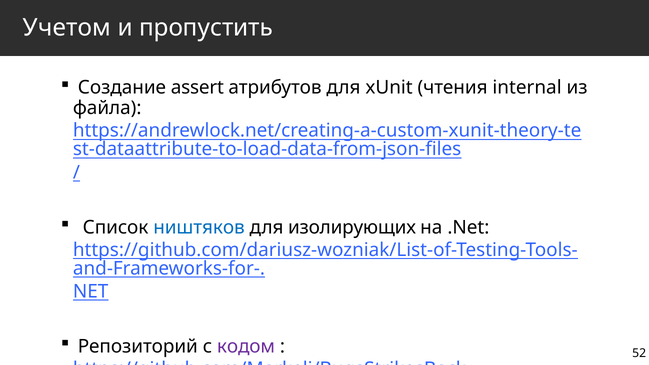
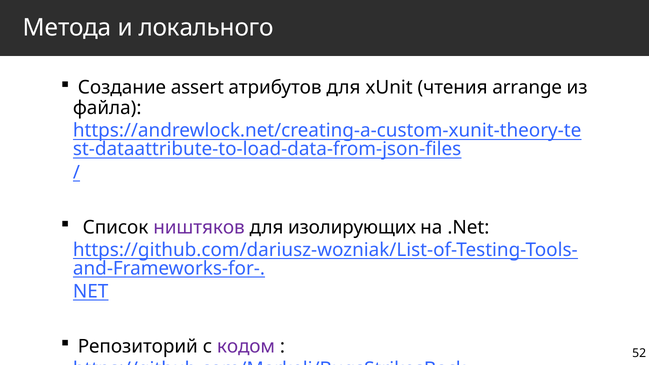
Учетом: Учетом -> Метода (67, 28)
пропустить: пропустить -> локального (206, 28)
internal: internal -> arrange (527, 88)
ништяков colour: blue -> purple (199, 227)
